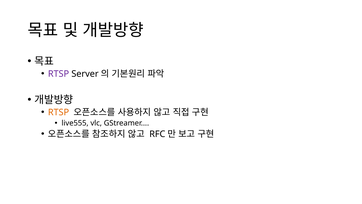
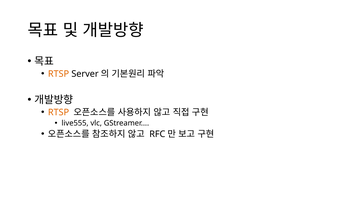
RTSP colour: purple -> orange (59, 74)
